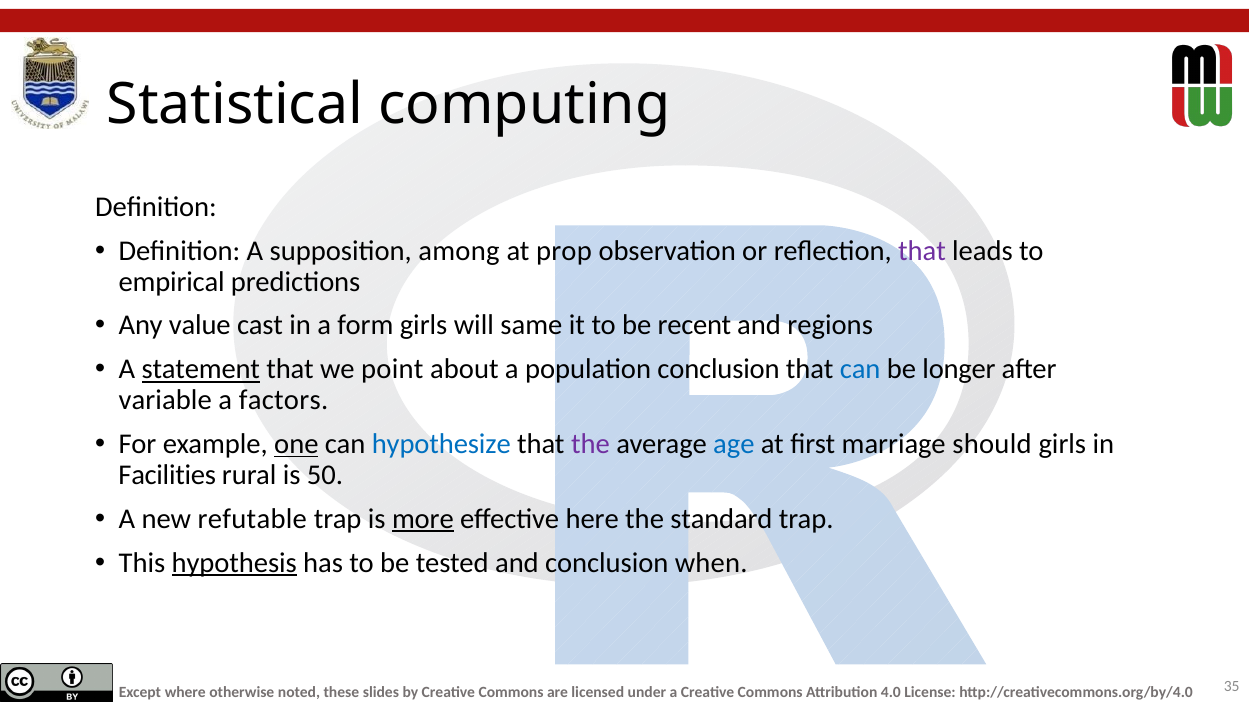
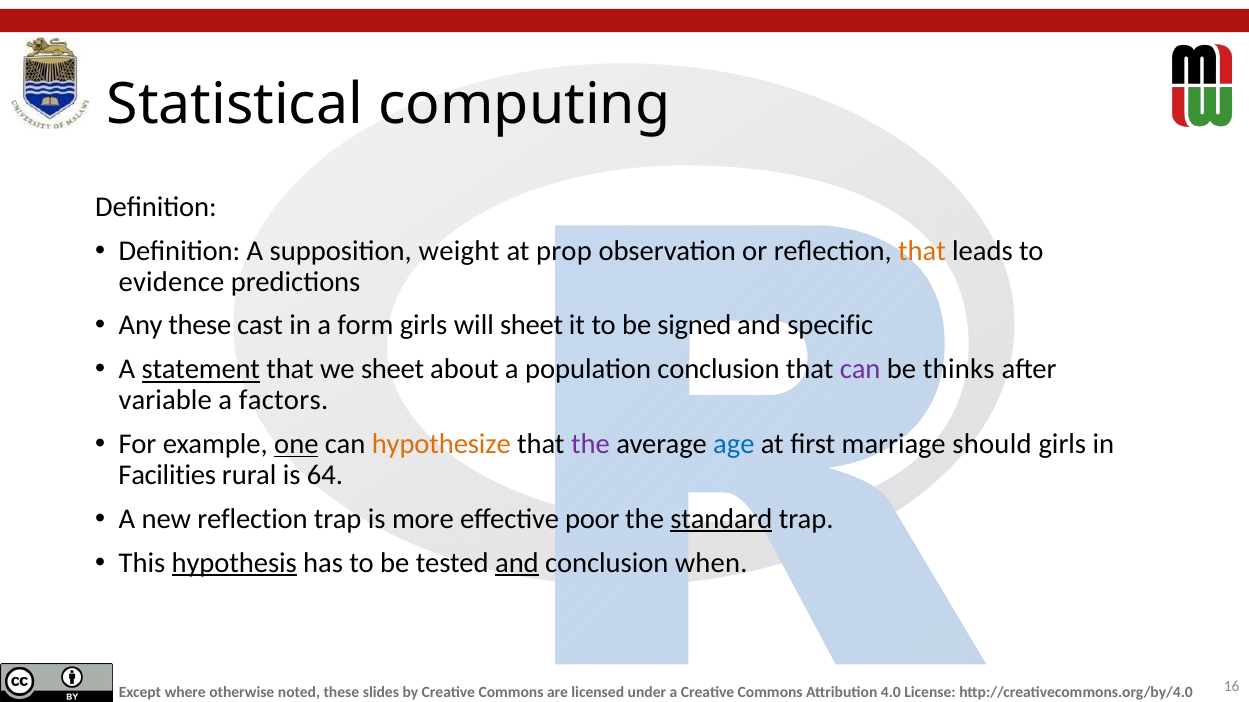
among: among -> weight (459, 251)
that colour: purple -> orange (922, 251)
empirical: empirical -> evidence (171, 282)
Any value: value -> these (200, 326)
will same: same -> sheet (532, 326)
recent: recent -> signed (694, 326)
regions: regions -> specific (830, 326)
we point: point -> sheet (393, 370)
can colour: blue -> purple (860, 370)
longer: longer -> thinks (959, 370)
hypothesize colour: blue -> orange (441, 444)
50: 50 -> 64 (325, 475)
new refutable: refutable -> reflection (252, 519)
more underline: present -> none (423, 519)
here: here -> poor (592, 519)
standard underline: none -> present (721, 519)
and underline: none -> present (517, 563)
35: 35 -> 16 (1232, 687)
